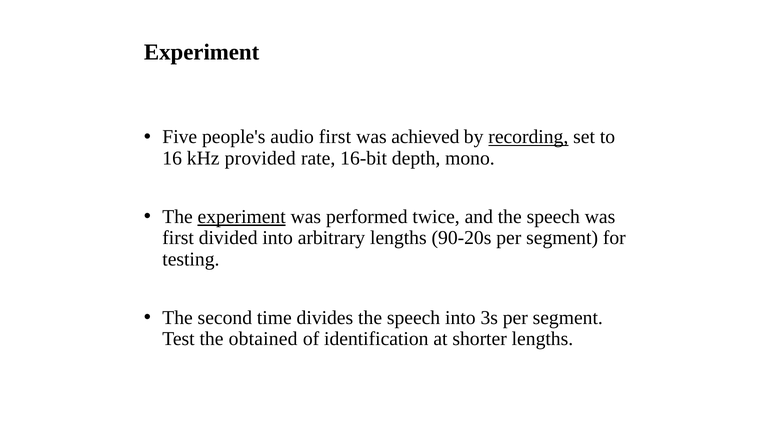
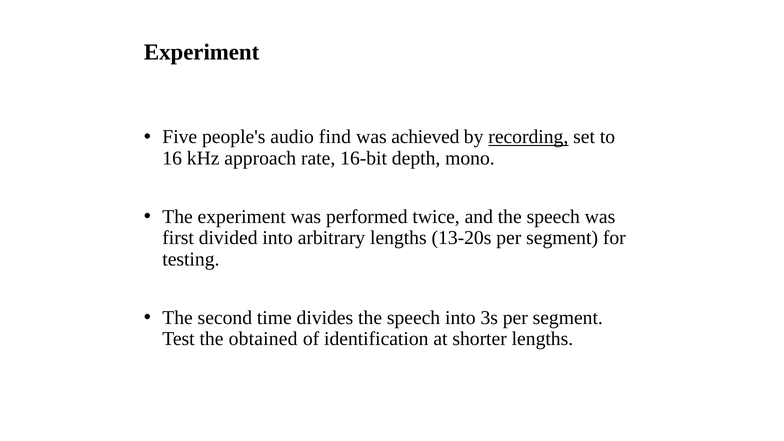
audio first: first -> find (335, 137)
provided: provided -> approach (260, 158)
experiment underline: present -> none (242, 217)
90-20s: 90-20s -> 13-20s (461, 238)
